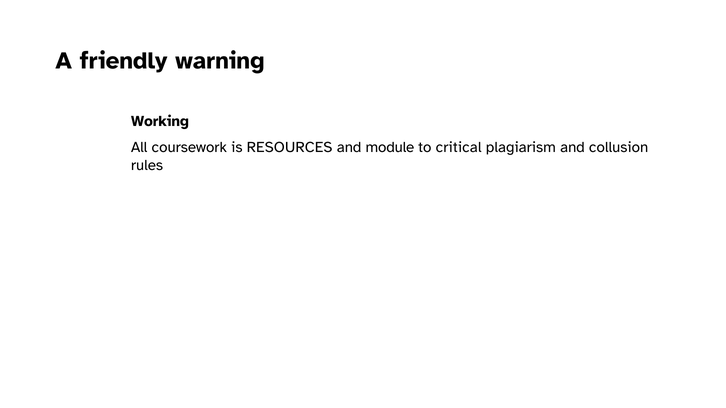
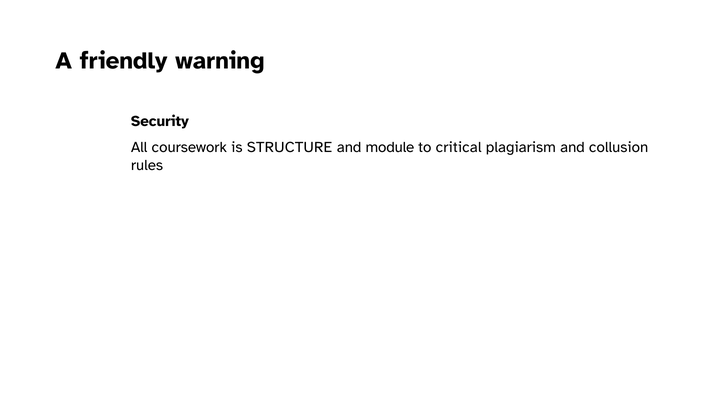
Working: Working -> Security (160, 122)
RESOURCES: RESOURCES -> STRUCTURE (290, 147)
